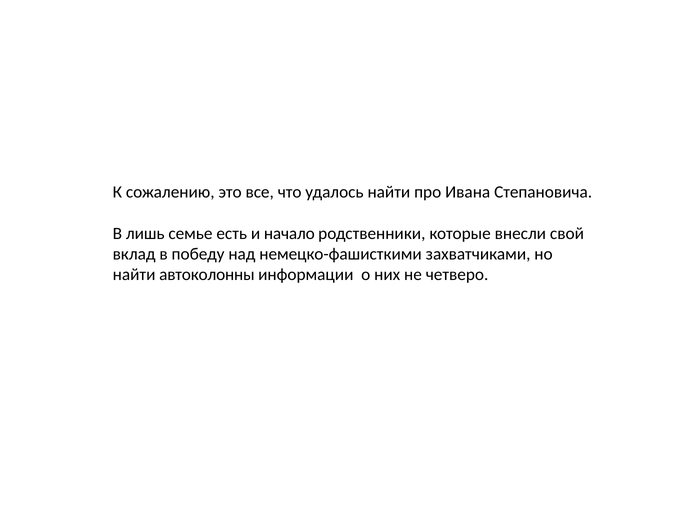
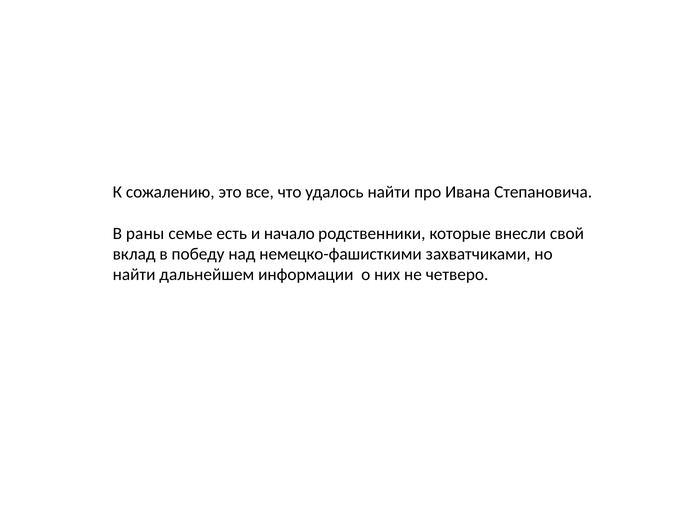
лишь: лишь -> раны (145, 234)
автоколонны: автоколонны -> дальнейшем (207, 275)
